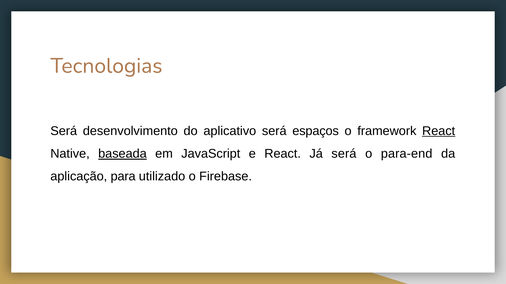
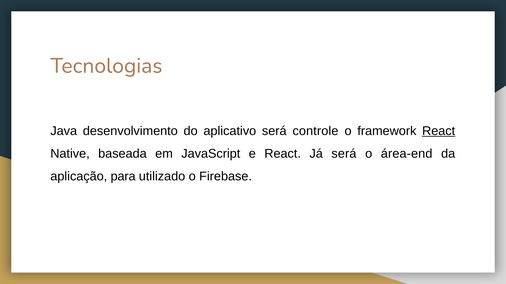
Será: Será -> Java (64, 131)
espaços: espaços -> controle (315, 131)
baseada underline: present -> none (122, 154)
para-end: para-end -> área-end (407, 154)
